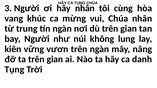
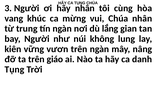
dù trên: trên -> lắng (110, 29)
ta trên gian: gian -> giáo (55, 59)
